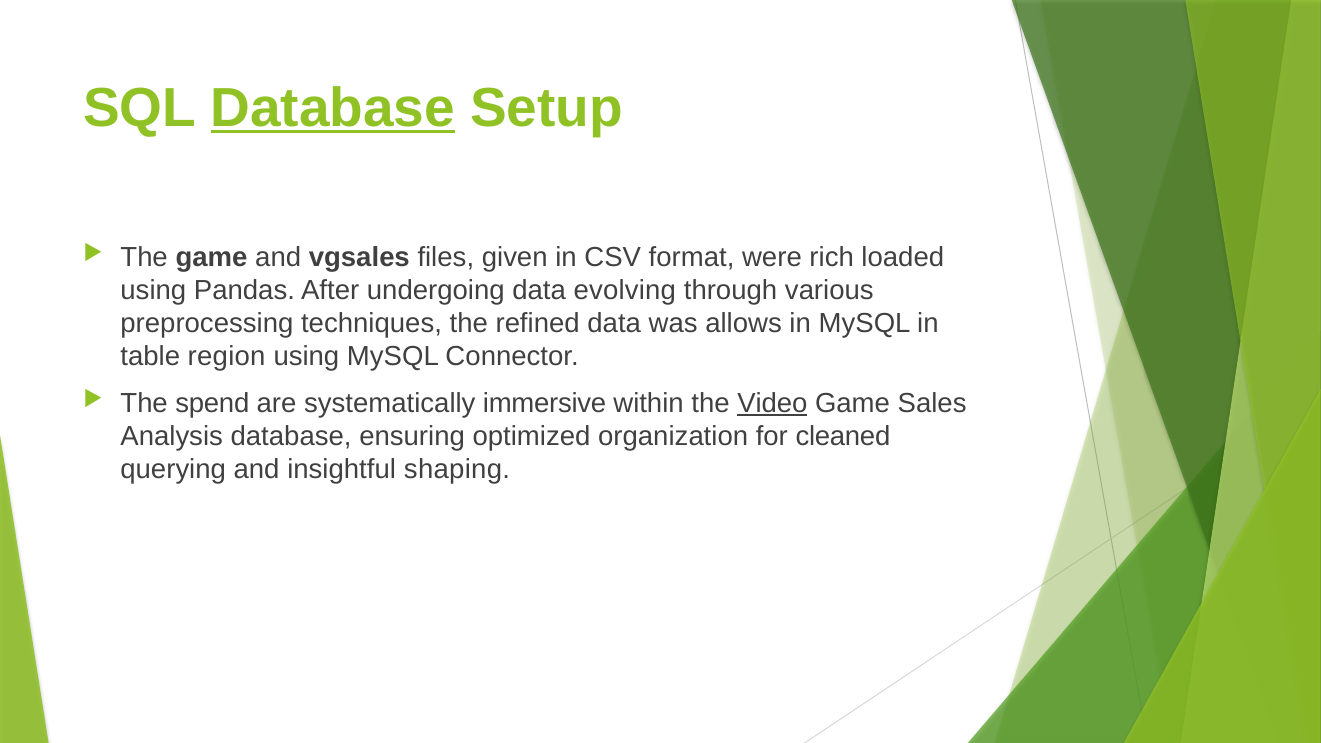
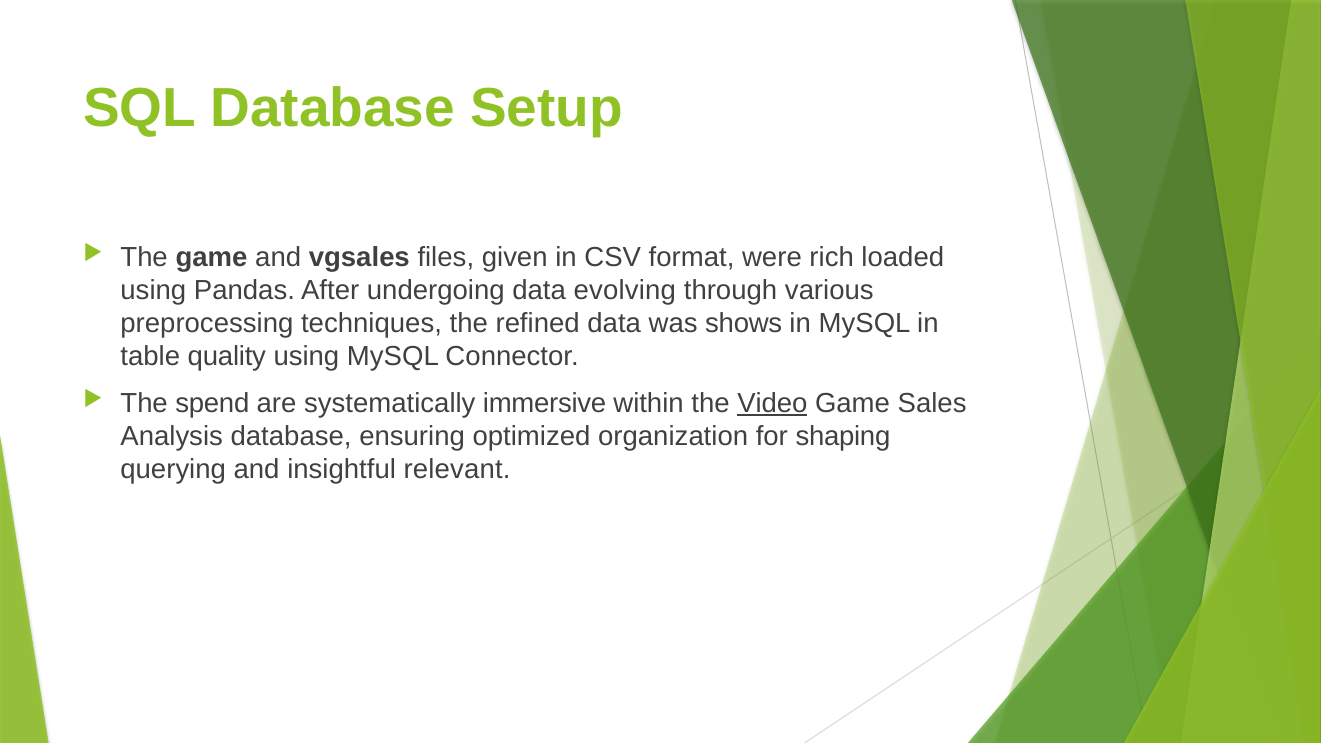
Database underline: present -> none (333, 108)
allows: allows -> shows (744, 324)
region: region -> quality (227, 357)
cleaned: cleaned -> shaping (843, 436)
shaping: shaping -> relevant (457, 470)
